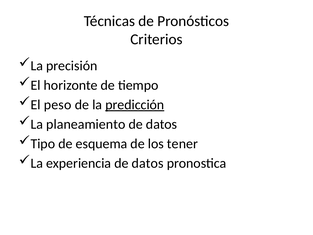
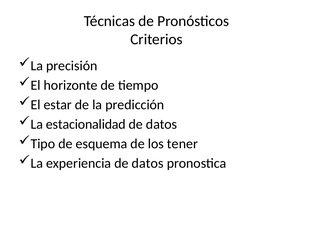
peso: peso -> estar (58, 105)
predicción underline: present -> none (135, 105)
planeamiento: planeamiento -> estacionalidad (86, 124)
